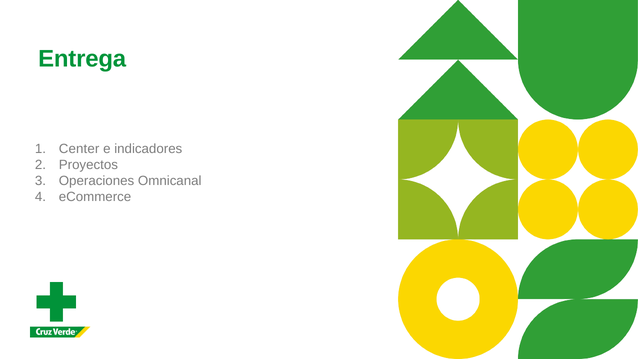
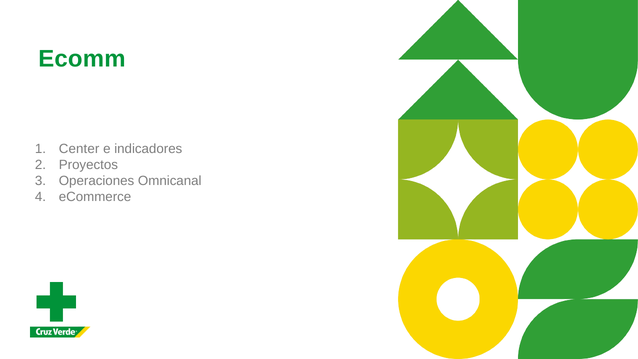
Entrega: Entrega -> Ecomm (82, 59)
